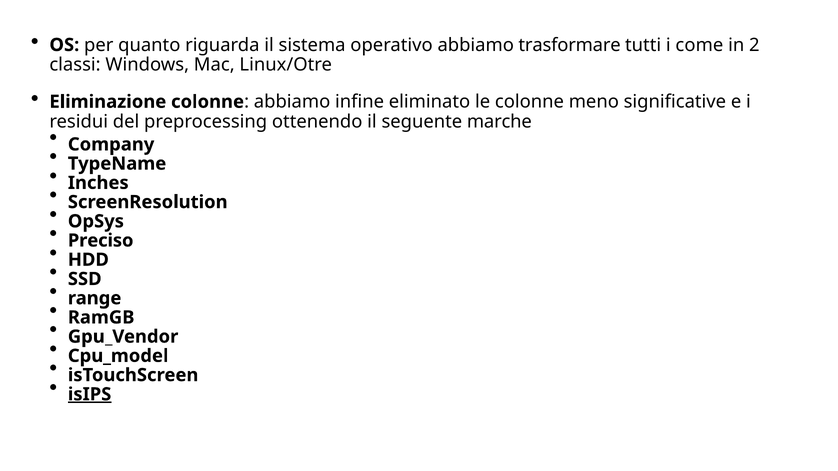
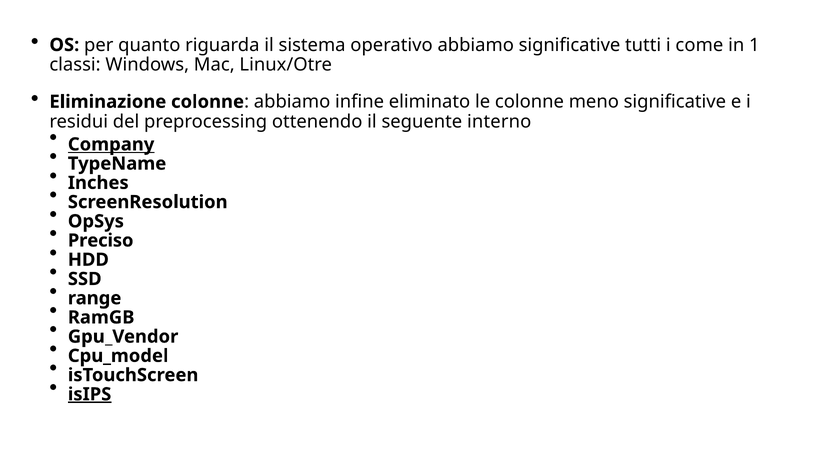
abbiamo trasformare: trasformare -> significative (570, 45)
2: 2 -> 1 (754, 45)
marche: marche -> interno (499, 122)
Company underline: none -> present (111, 145)
